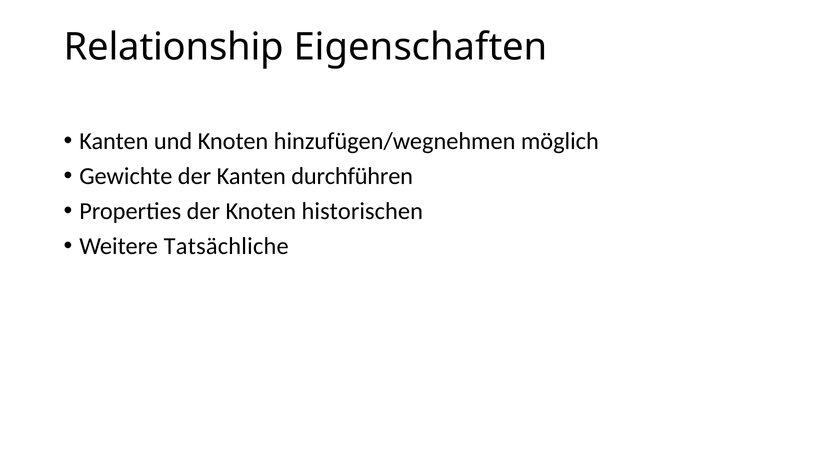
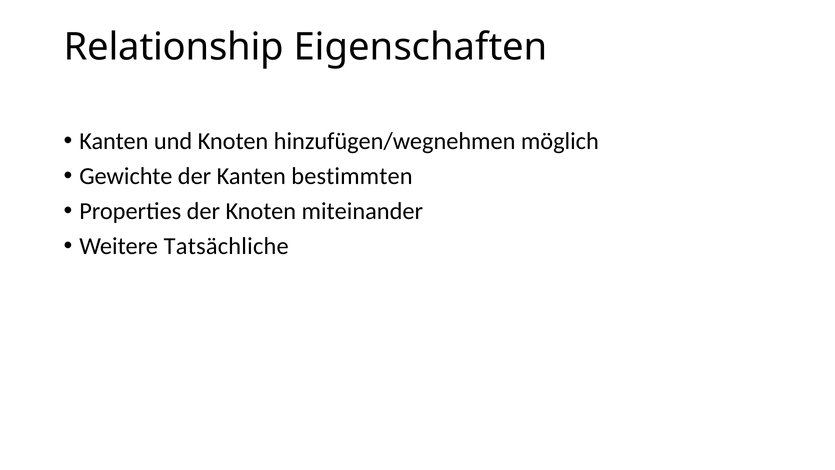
durchführen: durchführen -> bestimmten (352, 176)
historischen: historischen -> miteinander (362, 211)
